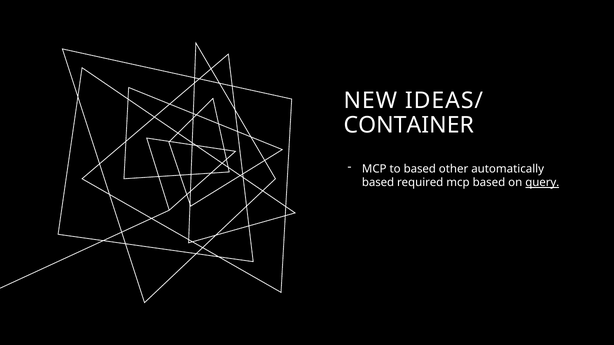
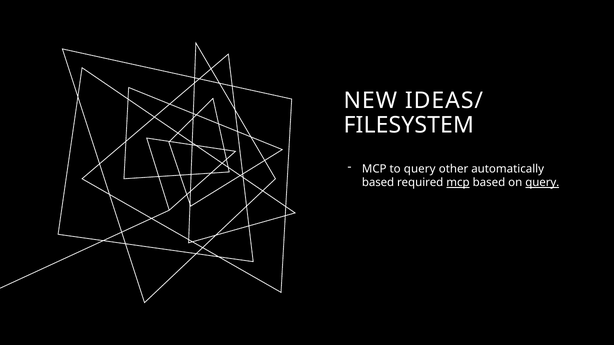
CONTAINER: CONTAINER -> FILESYSTEM (409, 125)
to based: based -> query (420, 169)
mcp underline: none -> present (458, 183)
